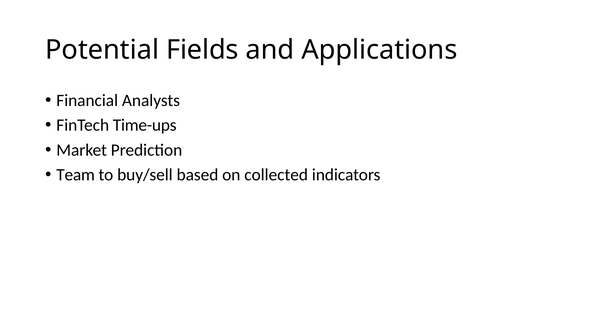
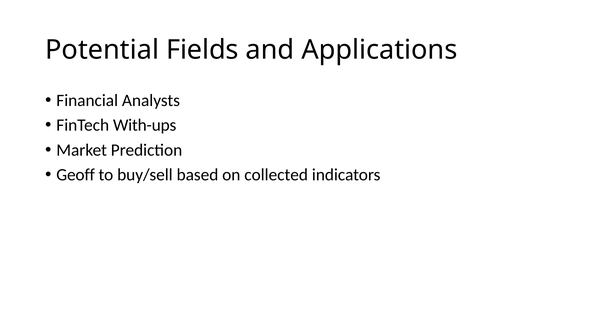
Time-ups: Time-ups -> With-ups (145, 125)
Team: Team -> Geoff (76, 175)
